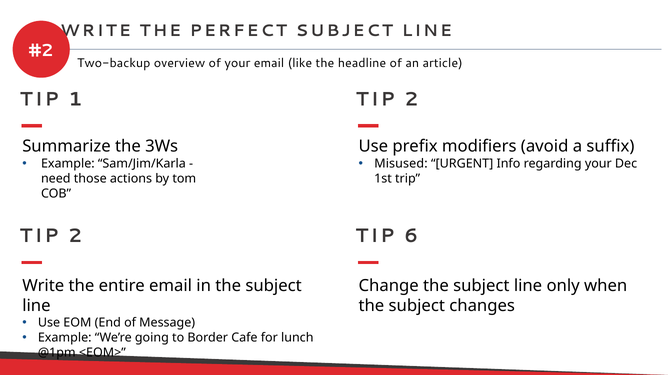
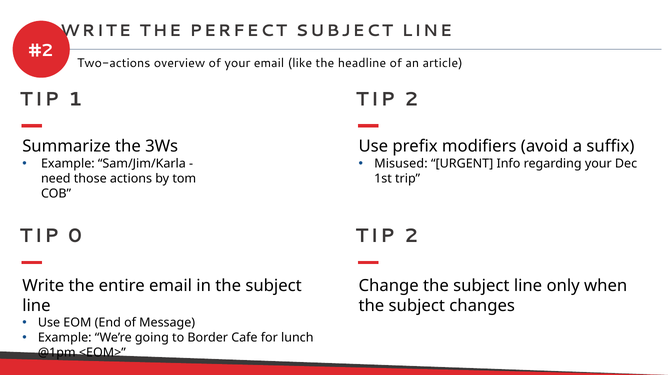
Two-backup: Two-backup -> Two-actions (114, 63)
2: 2 -> 0 (75, 236)
6: 6 -> 2 (411, 236)
